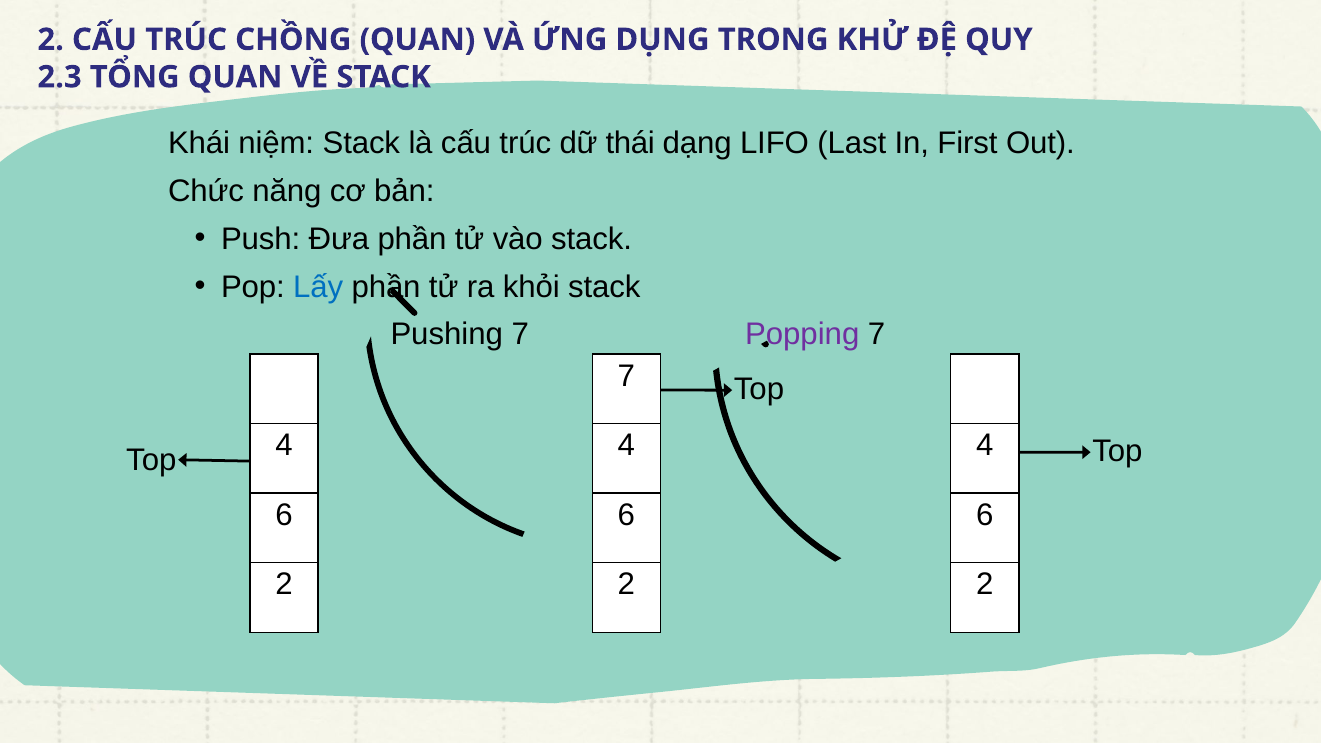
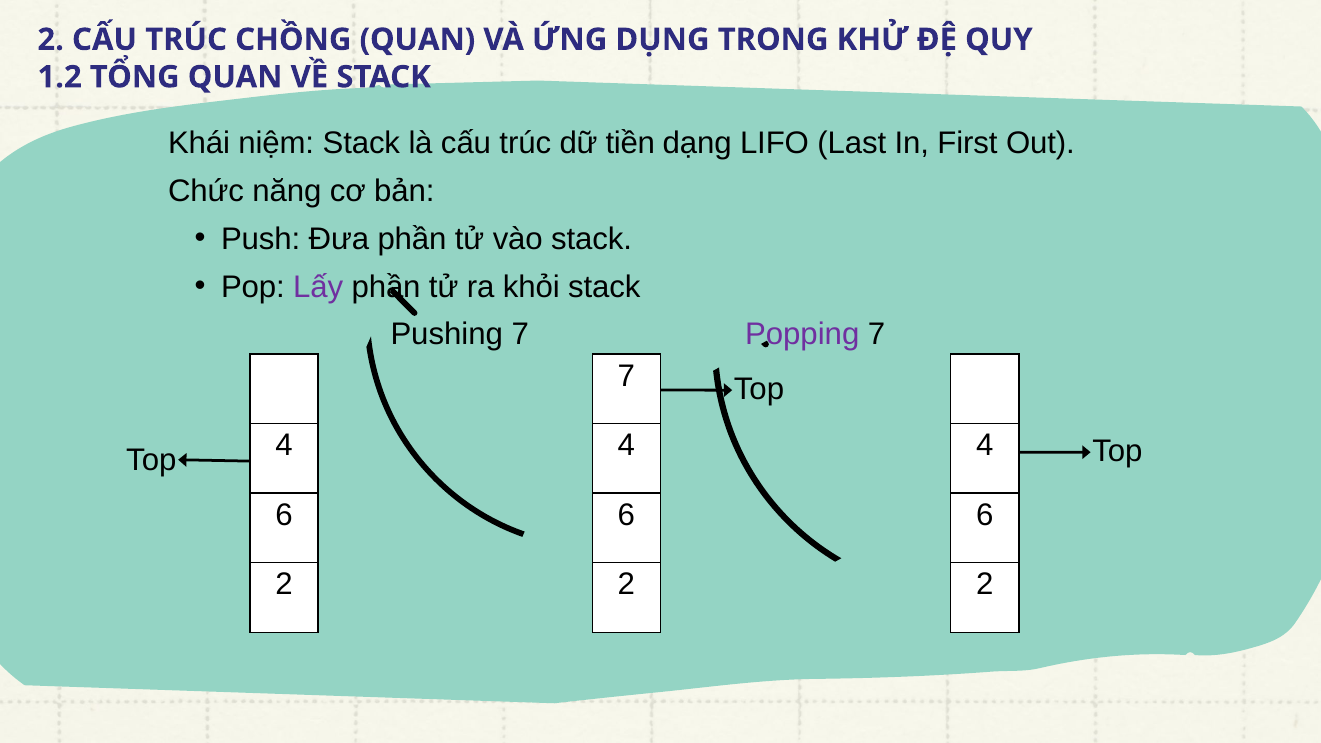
2.3: 2.3 -> 1.2 (60, 77)
thái: thái -> tiền (630, 143)
Lấy colour: blue -> purple (318, 287)
